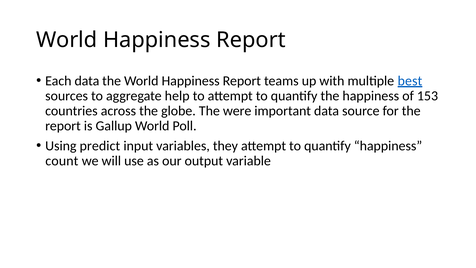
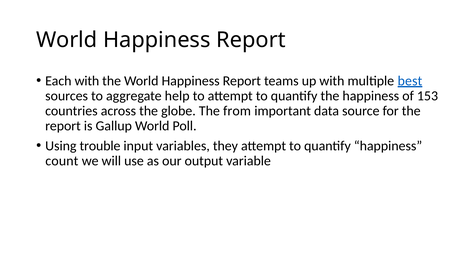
Each data: data -> with (87, 81)
were: were -> from (237, 111)
predict: predict -> trouble (100, 146)
